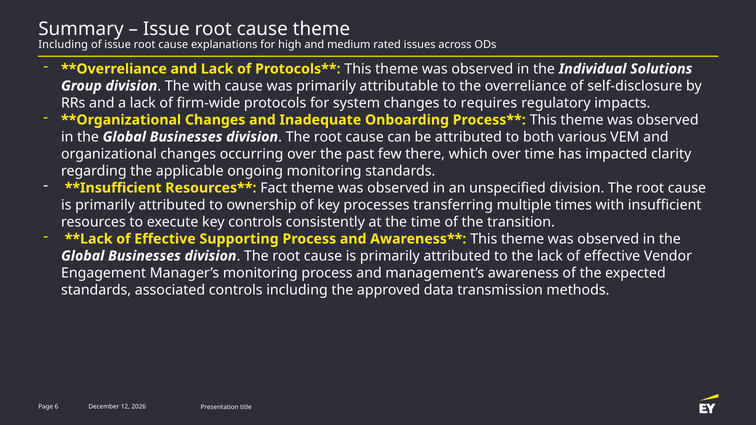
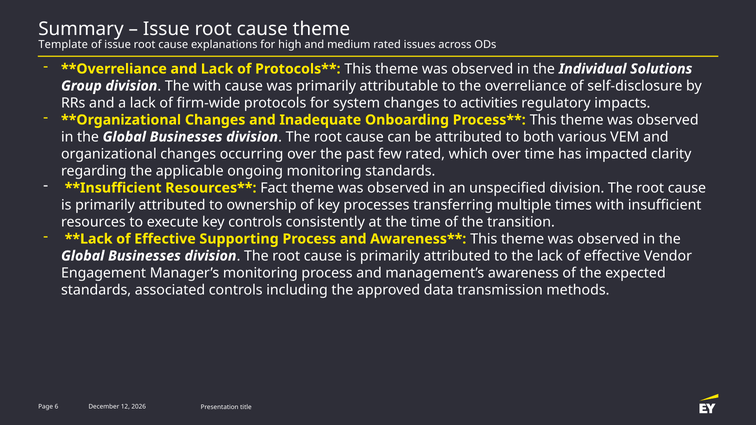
Including: Including -> Template (63, 45)
requires: requires -> activities (489, 103)
few there: there -> rated (425, 154)
